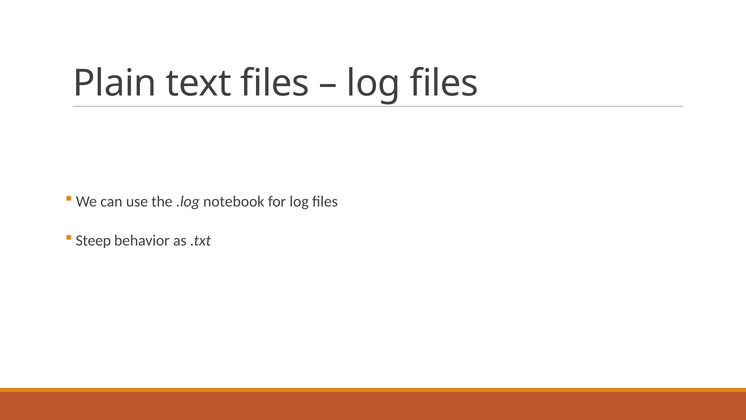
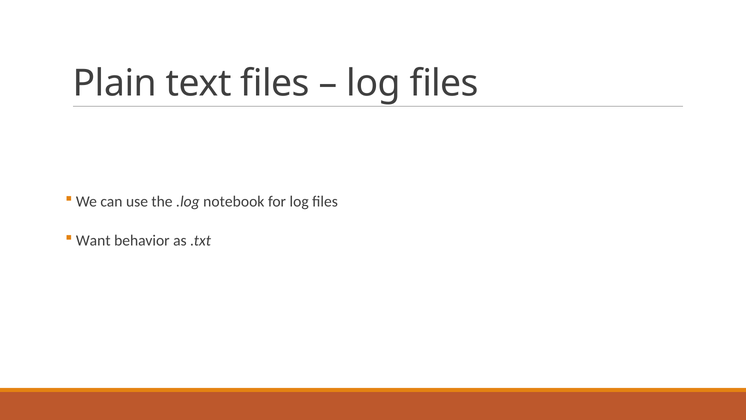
Steep: Steep -> Want (93, 240)
